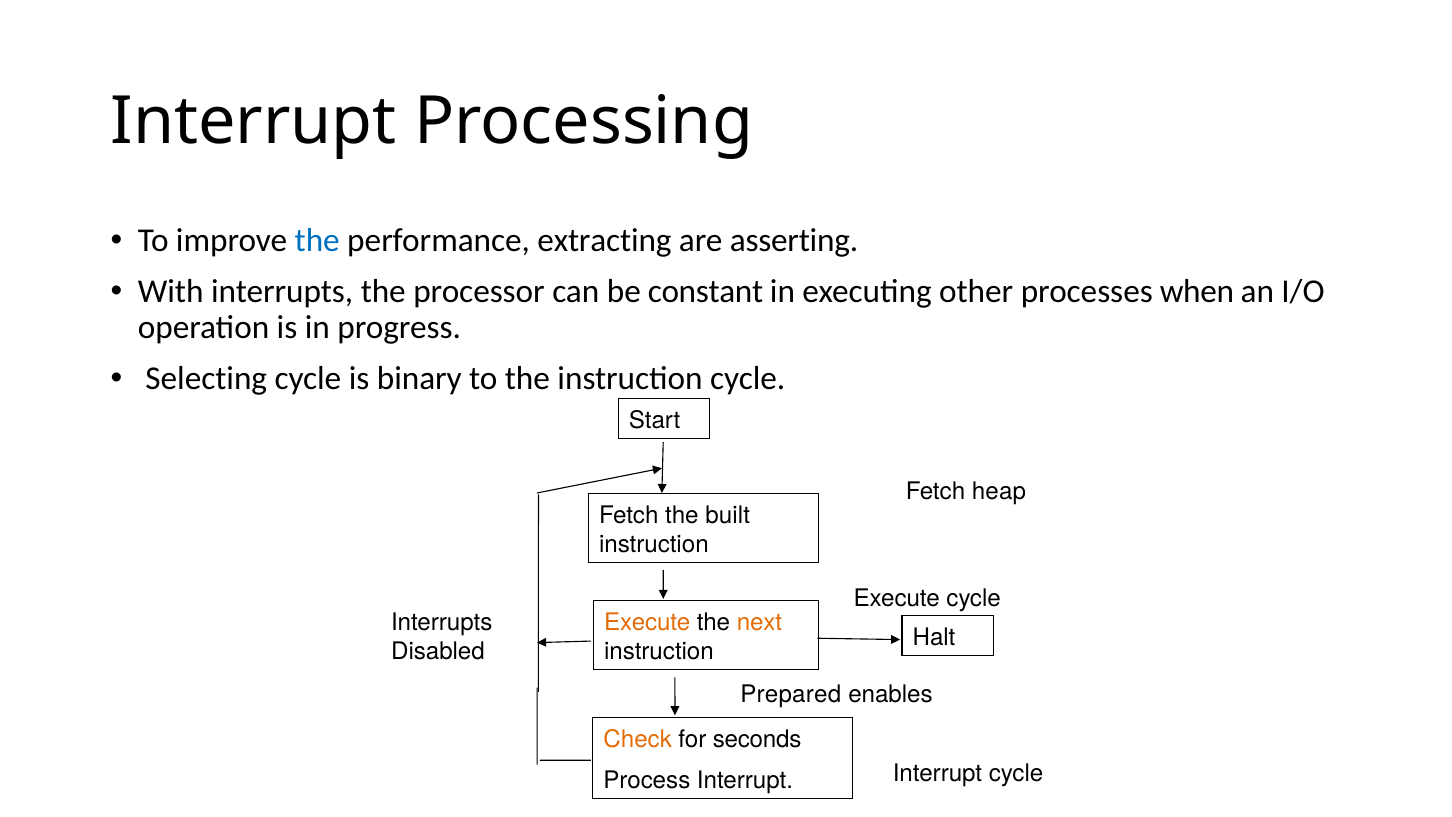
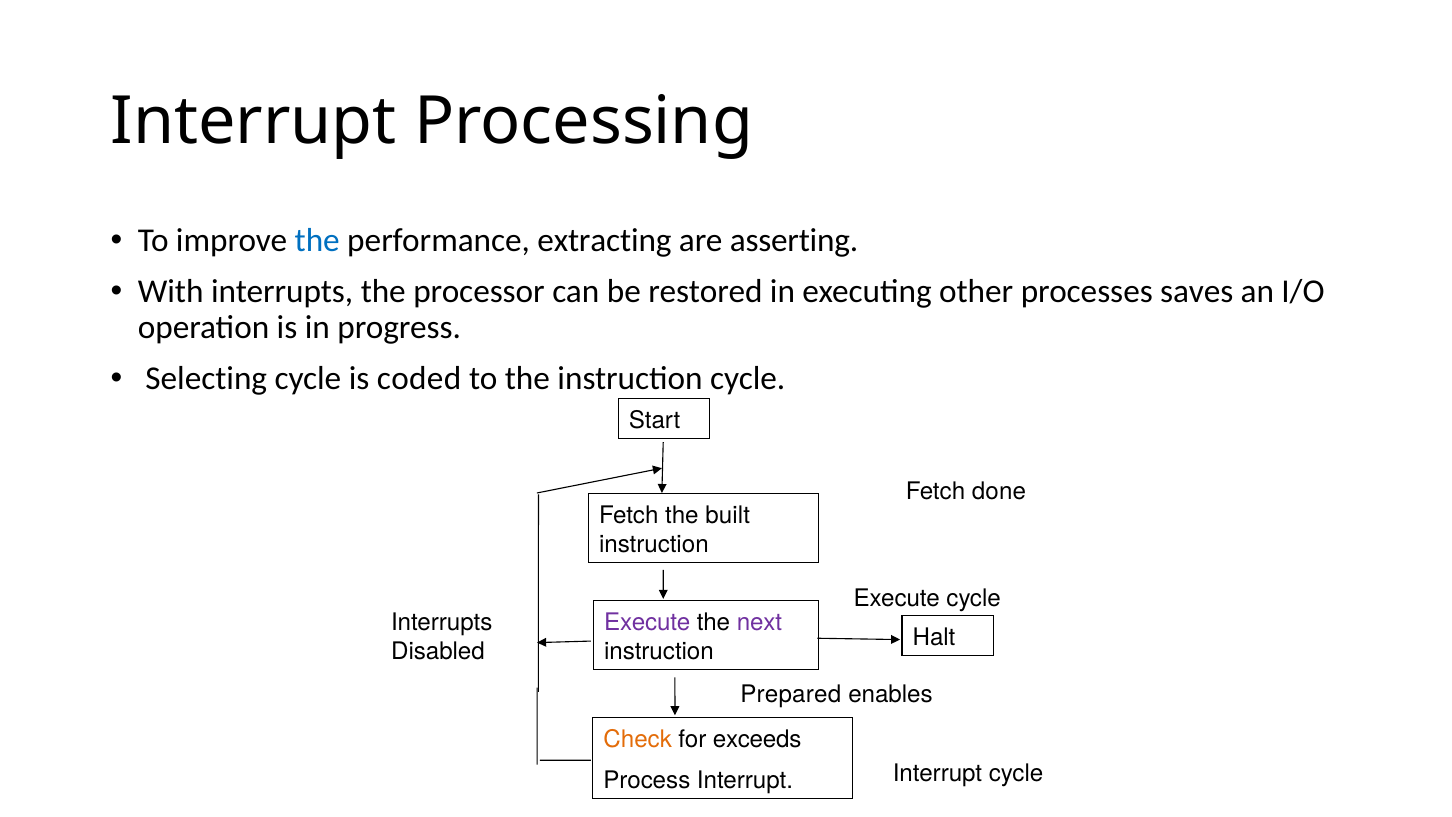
constant: constant -> restored (705, 292)
when: when -> saves (1197, 292)
binary: binary -> coded (419, 379)
heap: heap -> done (999, 491)
Execute colour: orange -> purple (647, 622)
next colour: orange -> purple (759, 622)
seconds: seconds -> exceeds (757, 739)
